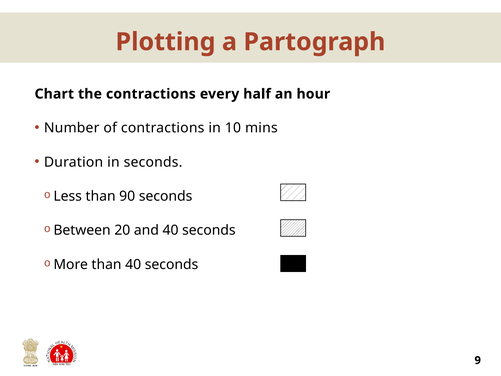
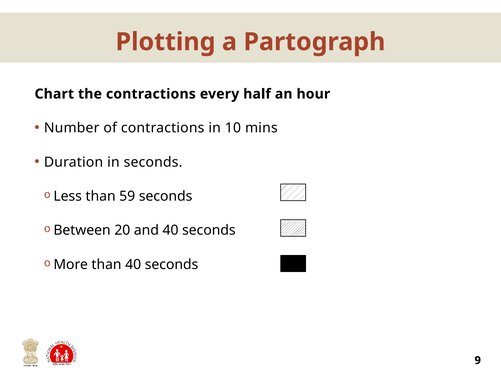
90: 90 -> 59 (127, 196)
